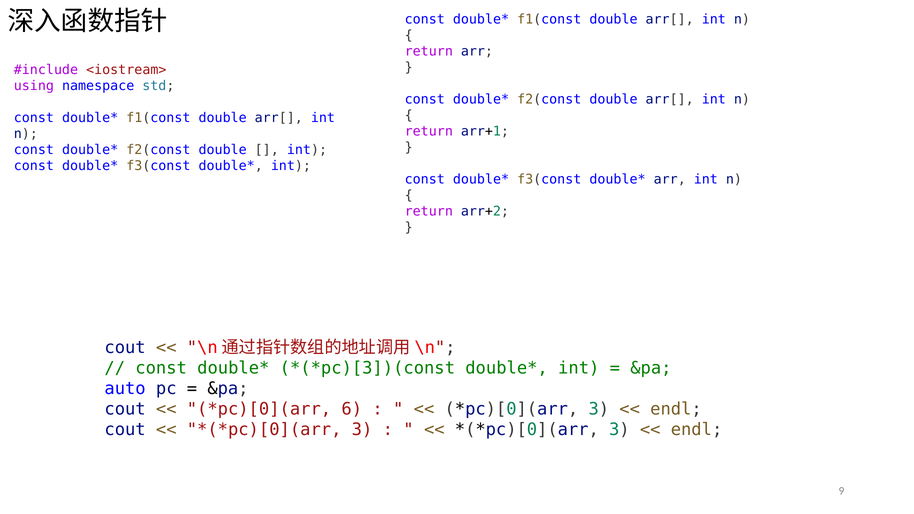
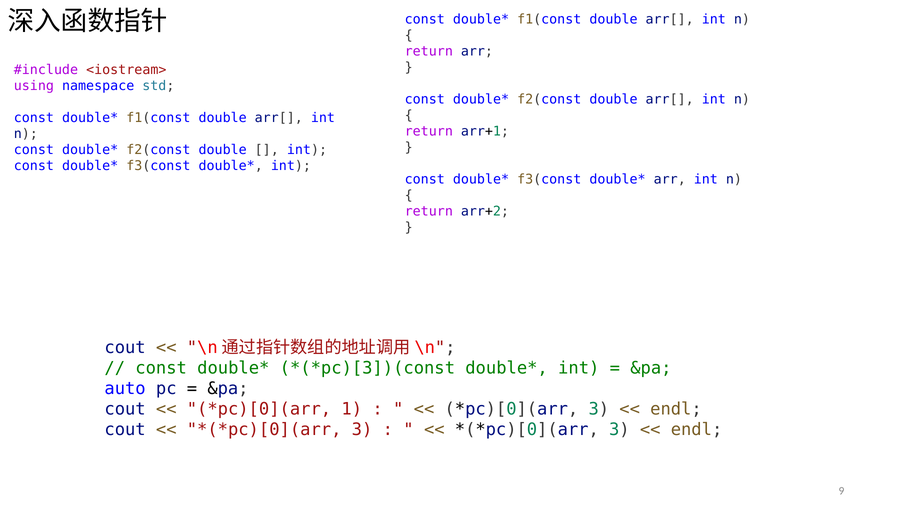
6: 6 -> 1 (352, 409)
